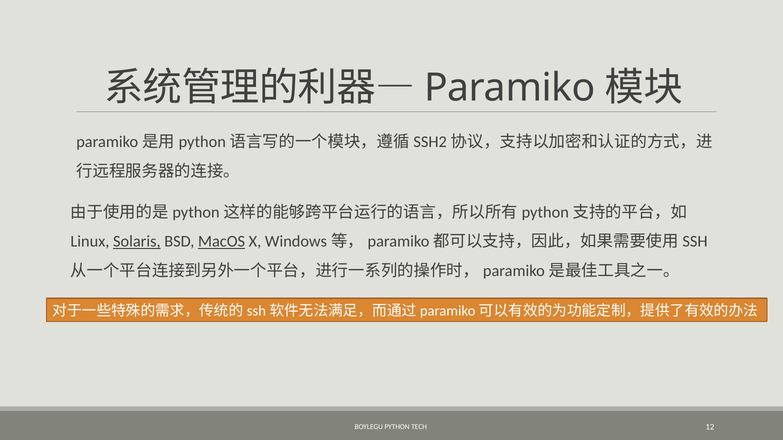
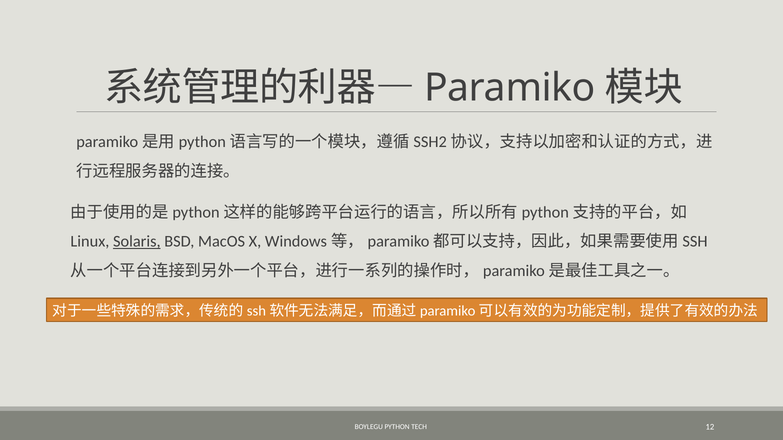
MacOS underline: present -> none (222, 242)
